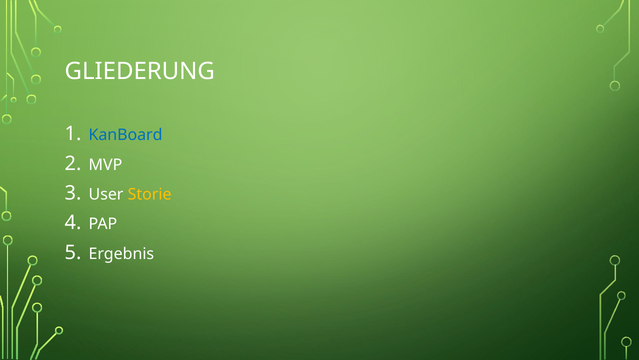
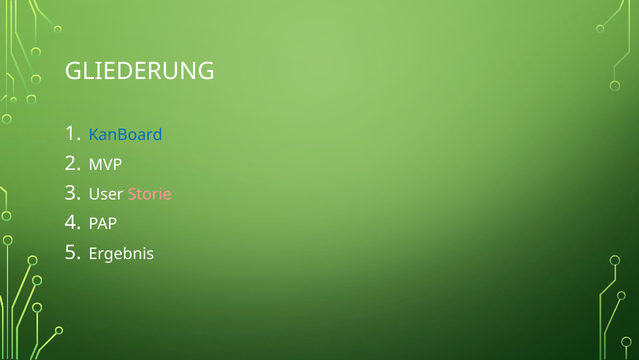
Storie colour: yellow -> pink (150, 194)
